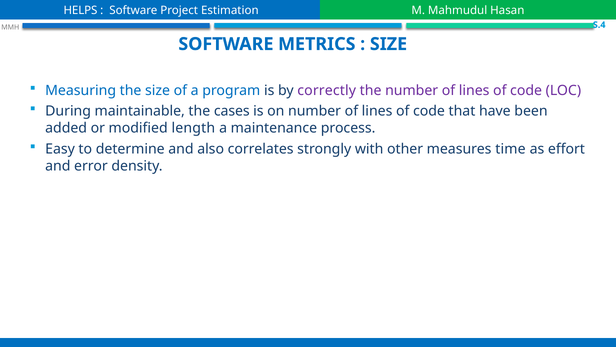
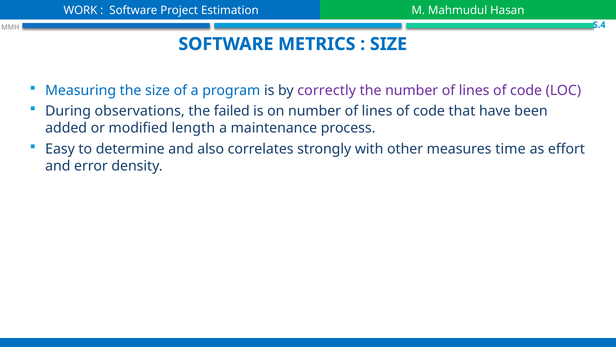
HELPS: HELPS -> WORK (80, 10)
maintainable: maintainable -> observations (140, 111)
cases: cases -> failed (232, 111)
